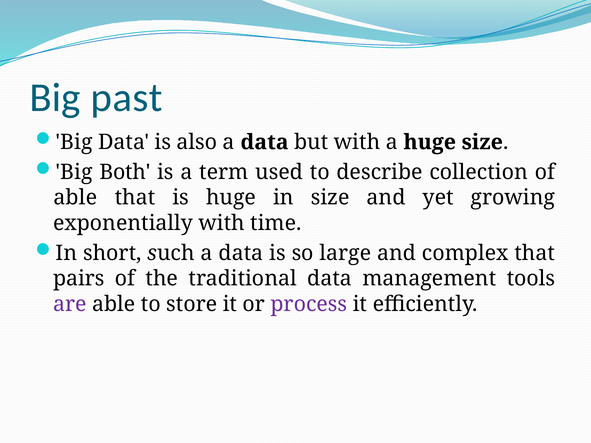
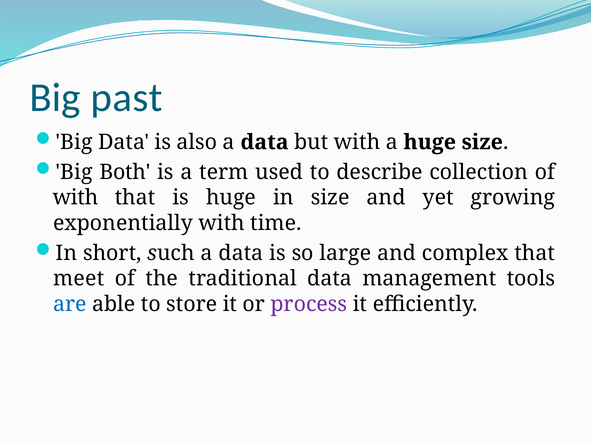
able: able -> with (76, 198)
pairs: pairs -> meet (79, 279)
are colour: purple -> blue (70, 304)
